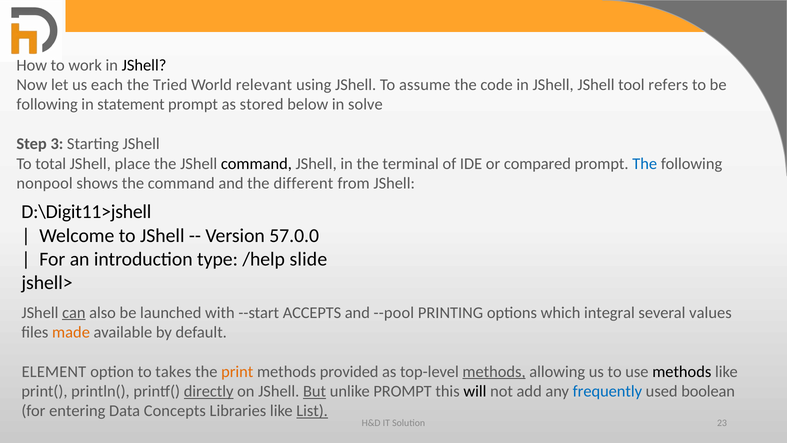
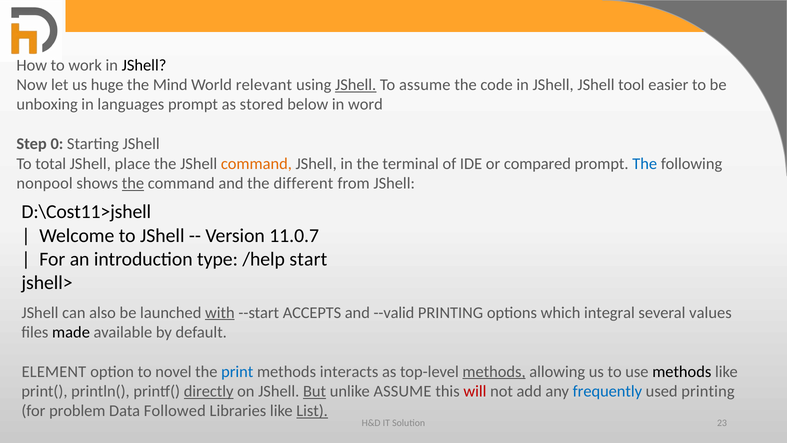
each: each -> huge (107, 85)
Tried: Tried -> Mind (170, 85)
JShell underline: none -> present (356, 85)
refers: refers -> easier (668, 85)
following: following -> unboxing (47, 104)
statement: statement -> languages (131, 104)
solve: solve -> word (365, 104)
3: 3 -> 0 (57, 144)
command colour: black -> orange (256, 164)
the underline: none -> present (133, 183)
D:\Digit11>jshell: D:\Digit11>jshell -> D:\Cost11>jshell (86, 212)
57.0.0: 57.0.0 -> 11.0.7 (294, 235)
slide: slide -> start (308, 259)
can underline: present -> none (74, 312)
with underline: none -> present (220, 312)
--pool: --pool -> --valid (394, 312)
made colour: orange -> black (71, 332)
takes: takes -> novel (173, 371)
print colour: orange -> blue (237, 371)
provided: provided -> interacts (349, 371)
unlike PROMPT: PROMPT -> ASSUME (402, 391)
will colour: black -> red (475, 391)
used boolean: boolean -> printing (708, 391)
entering: entering -> problem (77, 411)
Concepts: Concepts -> Followed (175, 411)
